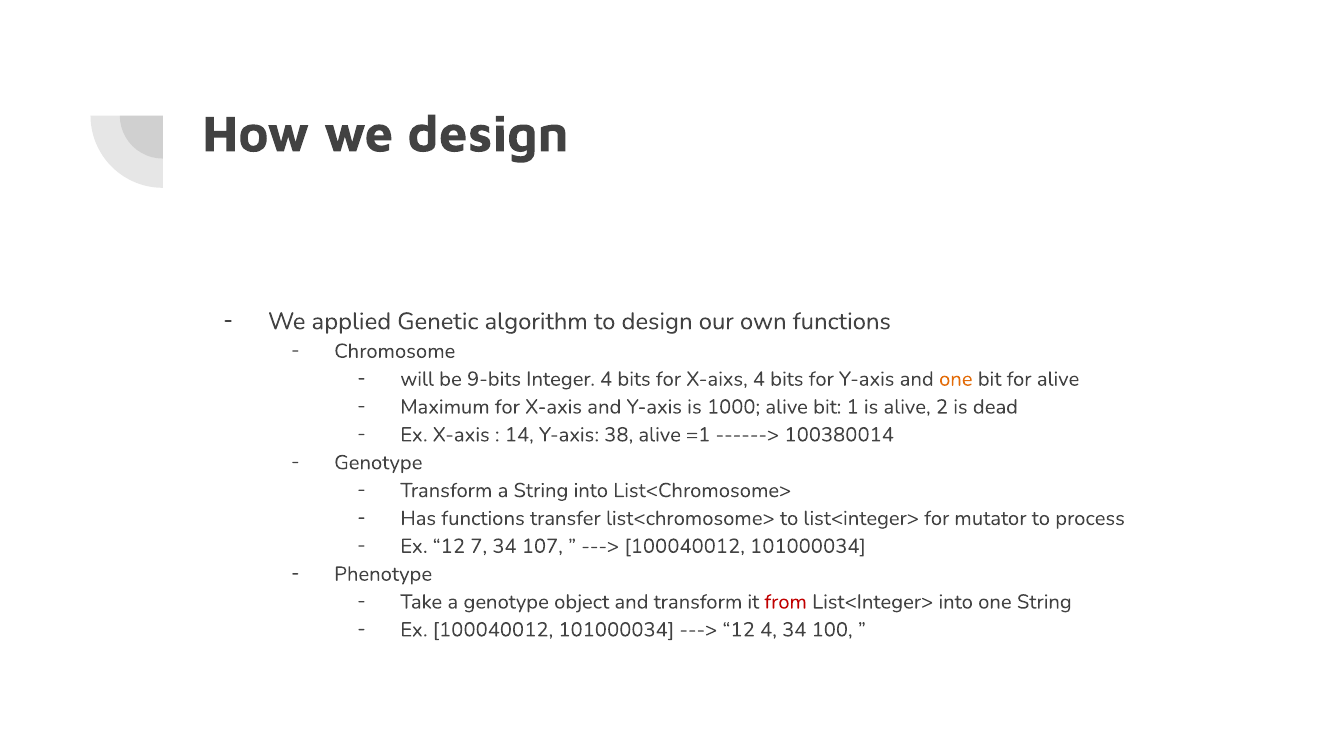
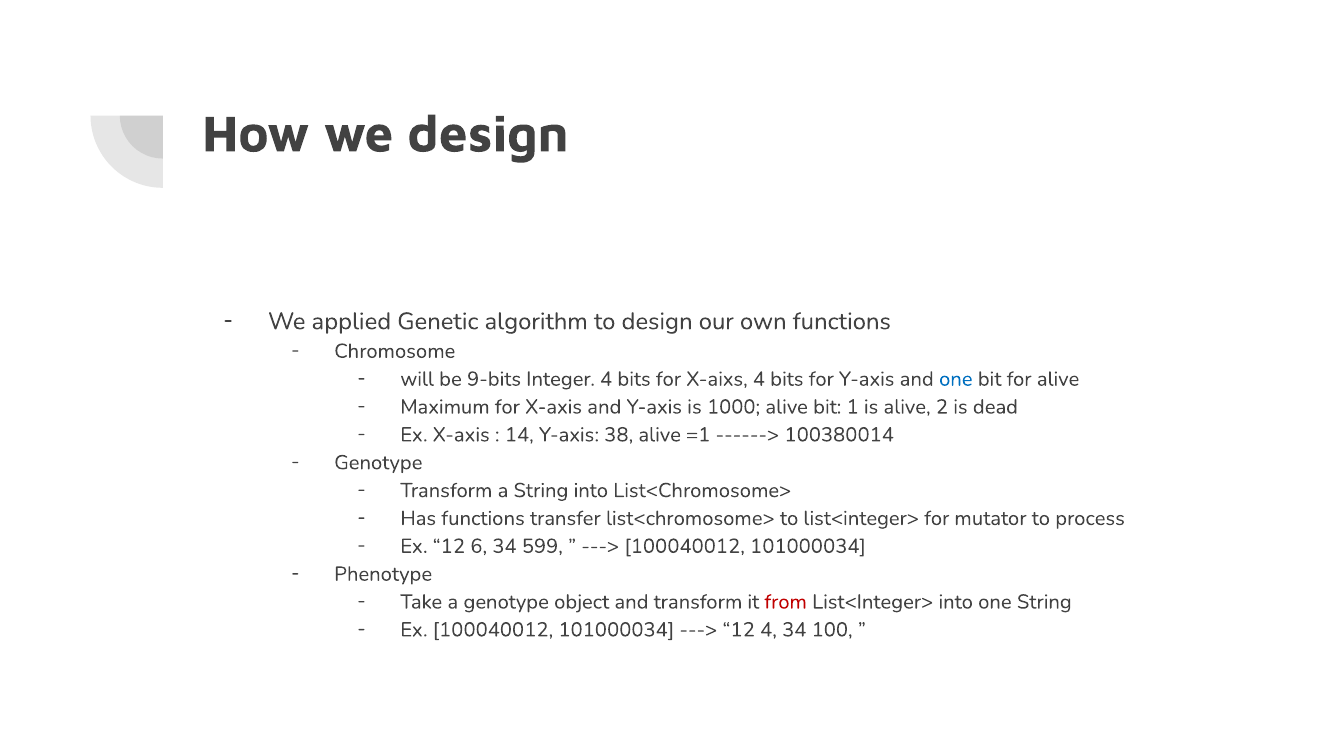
one colour: orange -> blue (956, 379)
7: 7 -> 6 (479, 546)
107: 107 -> 599 (542, 546)
